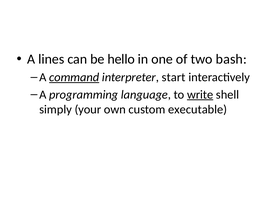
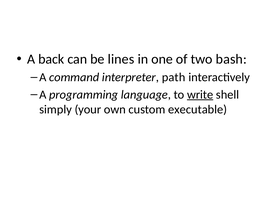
lines: lines -> back (51, 59)
hello: hello -> lines (121, 59)
command underline: present -> none (74, 77)
start: start -> path (174, 77)
